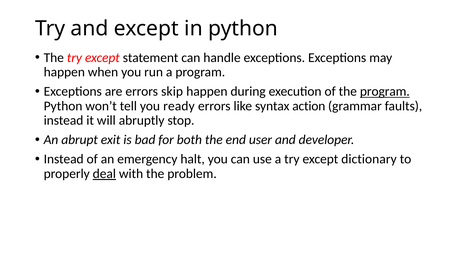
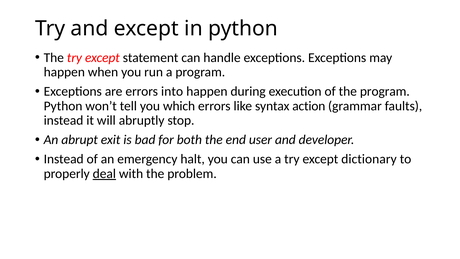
skip: skip -> into (172, 91)
program underline: present -> none (385, 91)
ready: ready -> which (179, 106)
